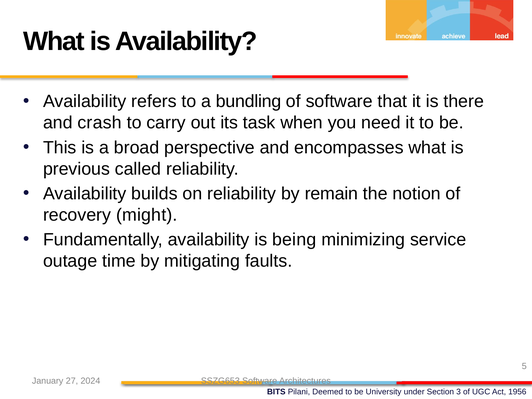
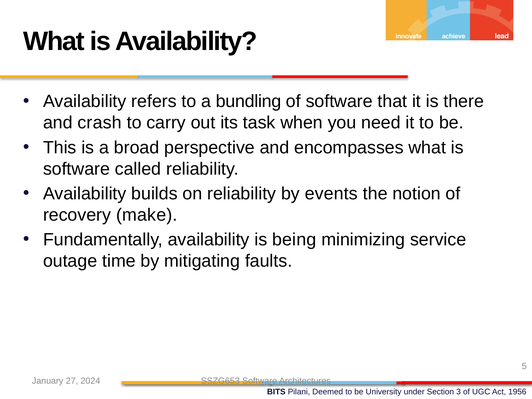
previous: previous -> software (76, 169)
remain: remain -> events (331, 194)
might: might -> make (147, 215)
